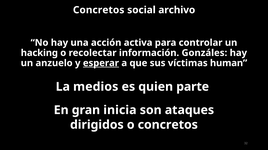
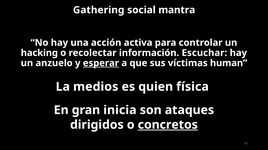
Concretos: Concretos -> Gathering (99, 10)
archivo: archivo -> mantra (177, 10)
Gonzáles: Gonzáles -> Escuchar (204, 53)
parte: parte -> física (193, 87)
concretos underline: none -> present (168, 125)
